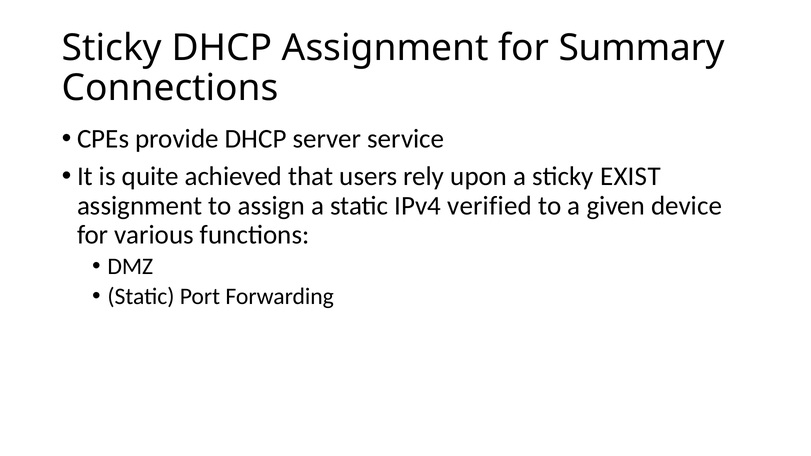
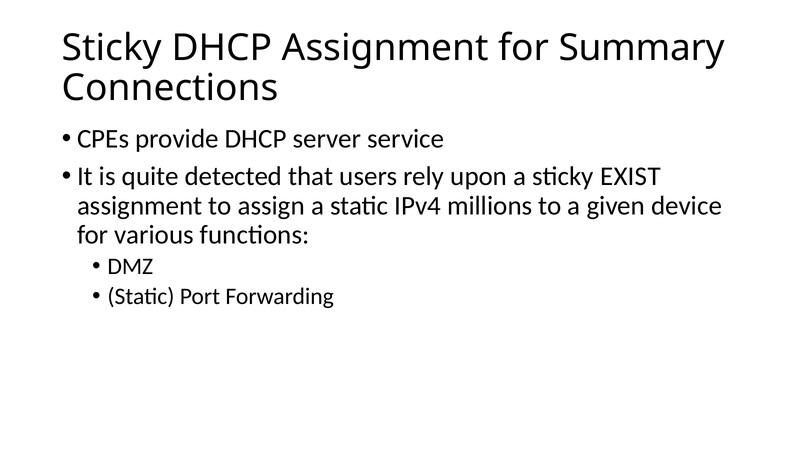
achieved: achieved -> detected (233, 177)
verified: verified -> millions (490, 206)
